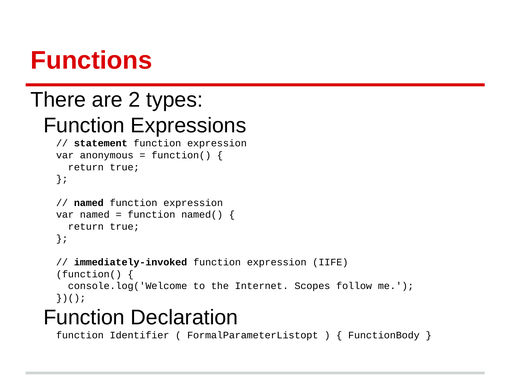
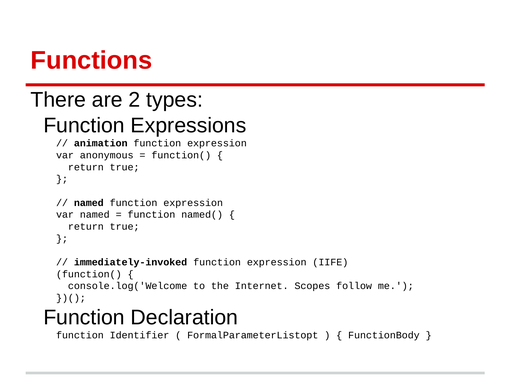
statement: statement -> animation (101, 144)
